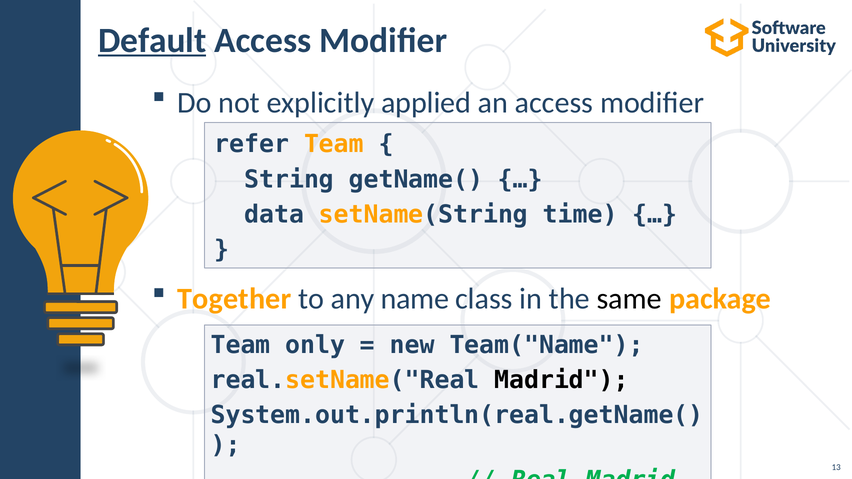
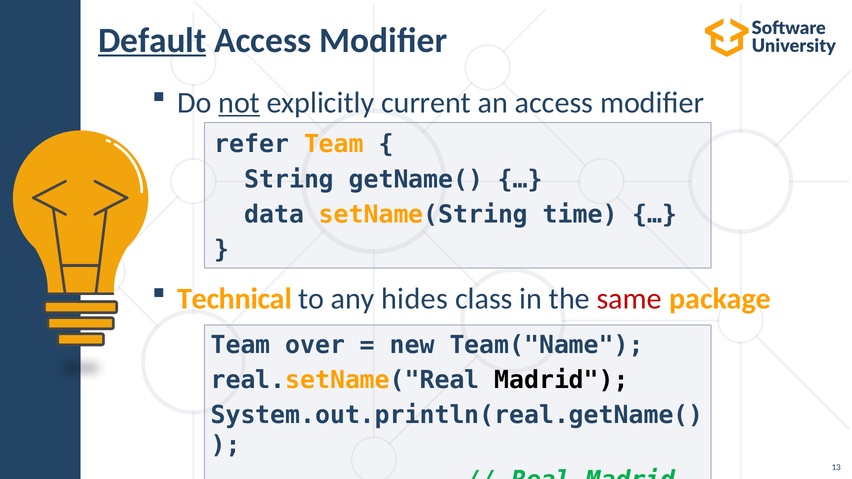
not underline: none -> present (239, 103)
applied: applied -> current (426, 103)
Together: Together -> Technical (234, 299)
name: name -> hides (415, 299)
same colour: black -> red (629, 299)
only: only -> over (315, 345)
